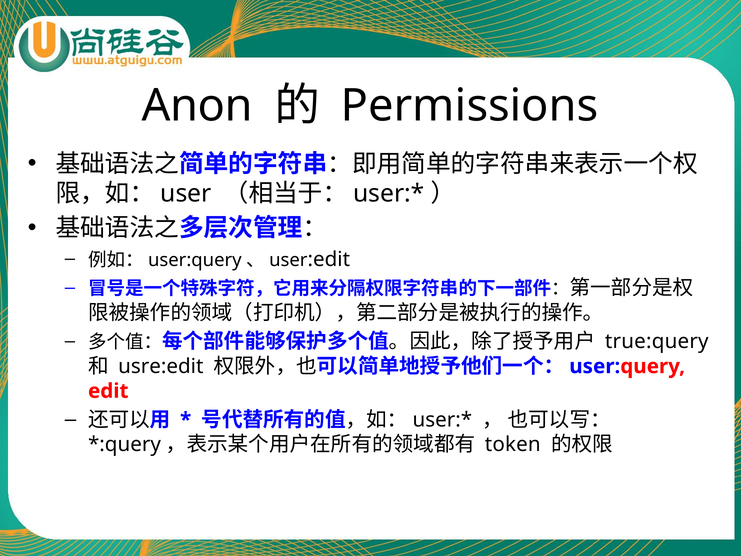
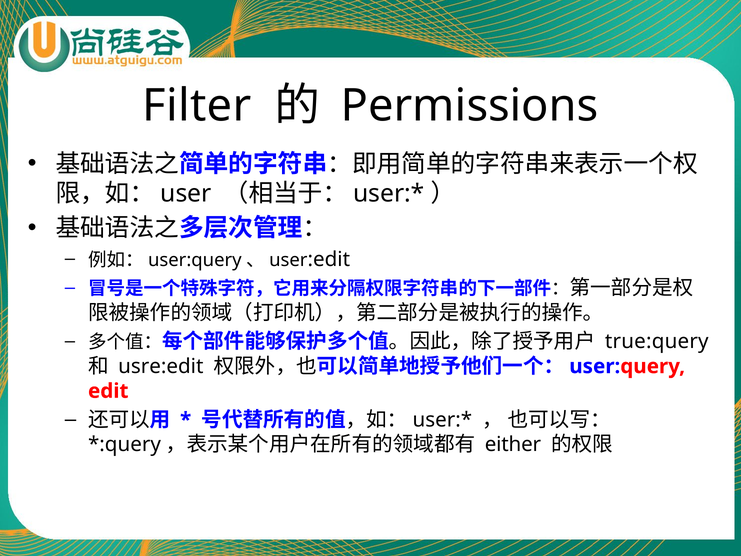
Anon: Anon -> Filter (197, 106)
token: token -> either (513, 444)
